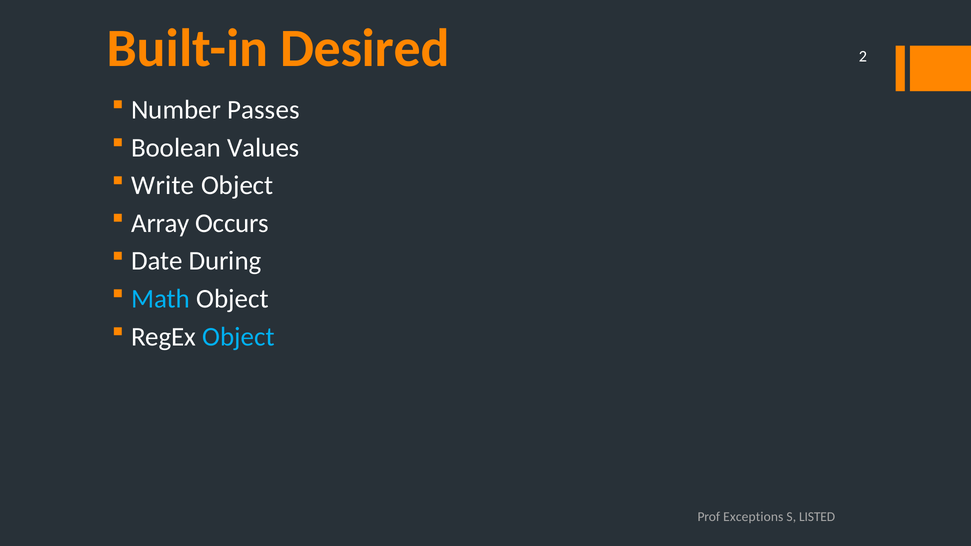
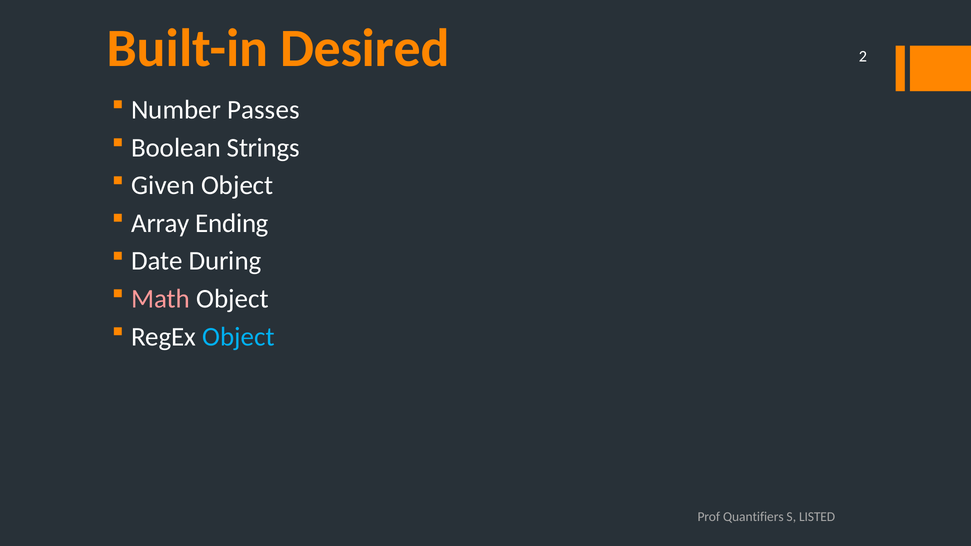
Values: Values -> Strings (263, 148)
Write: Write -> Given (163, 186)
Occurs: Occurs -> Ending (232, 223)
Math colour: light blue -> pink (161, 299)
Exceptions: Exceptions -> Quantifiers (753, 517)
